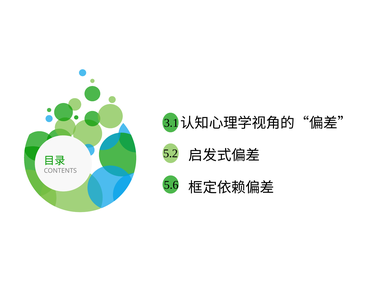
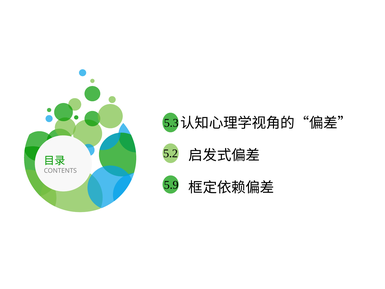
3.1: 3.1 -> 5.3 (171, 123)
5.6: 5.6 -> 5.9 (171, 185)
